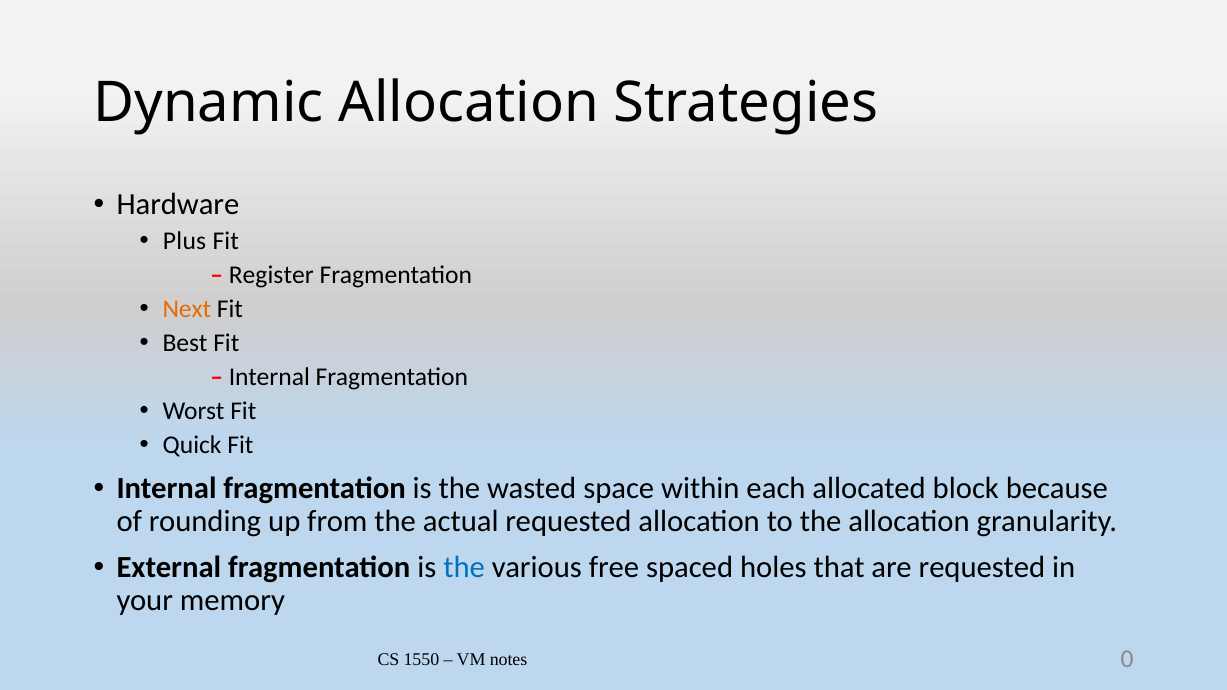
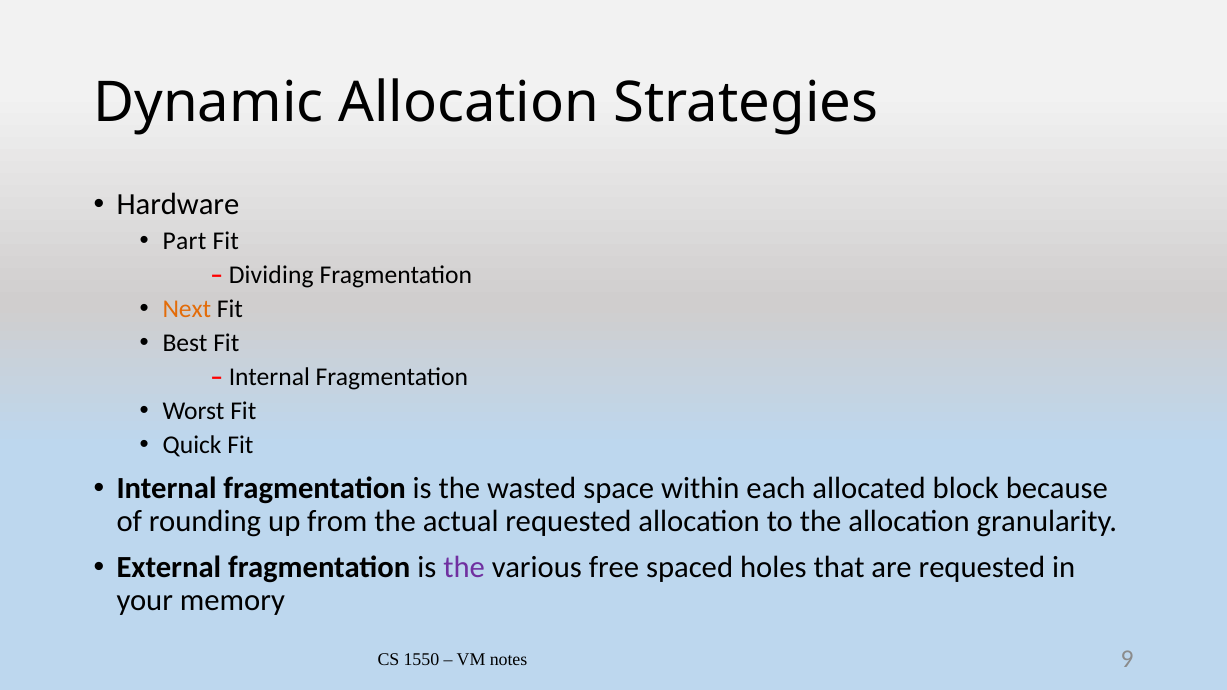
Plus: Plus -> Part (185, 241)
Register: Register -> Dividing (271, 275)
the colour: blue -> purple (464, 568)
0: 0 -> 9 (1127, 660)
